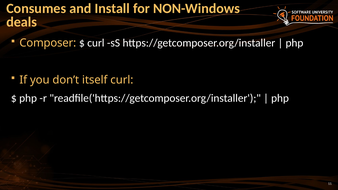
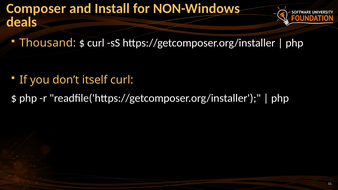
Consumes: Consumes -> Composer (36, 8)
Composer: Composer -> Thousand (48, 43)
